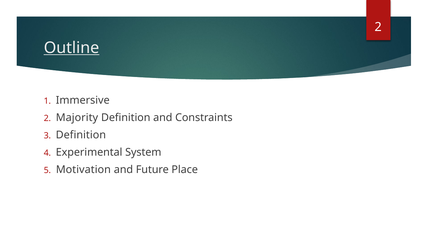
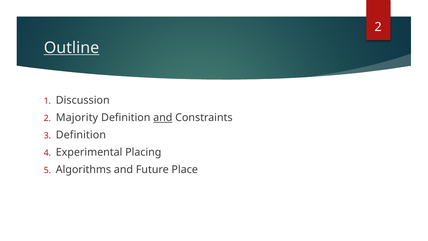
Immersive: Immersive -> Discussion (83, 100)
and underline: none -> present (163, 117)
System: System -> Placing (143, 152)
Motivation: Motivation -> Algorithms (83, 169)
